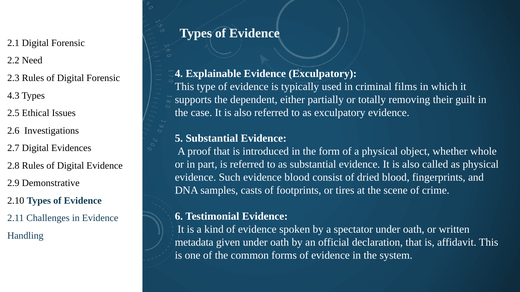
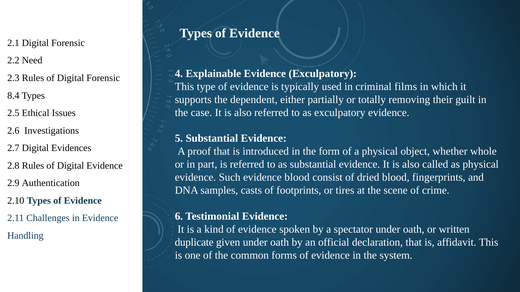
4.3: 4.3 -> 8.4 (13, 96)
Demonstrative: Demonstrative -> Authentication (51, 183)
metadata: metadata -> duplicate (194, 243)
